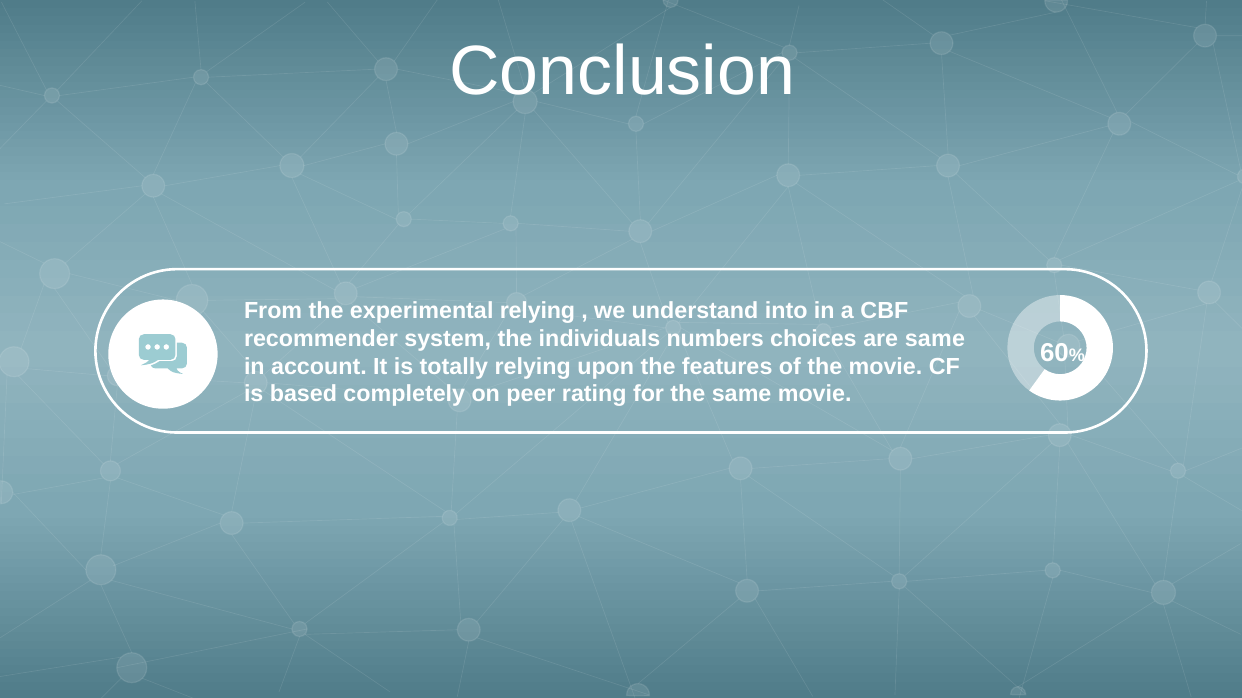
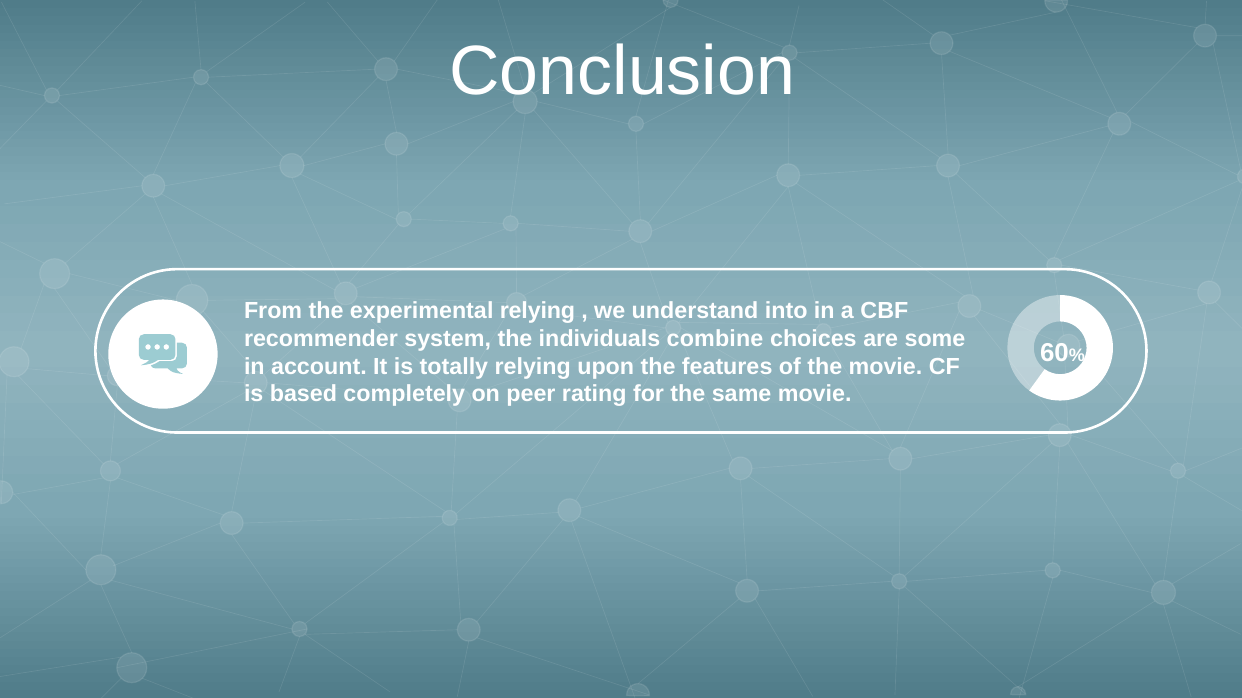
numbers: numbers -> combine (715, 339)
are same: same -> some (935, 339)
